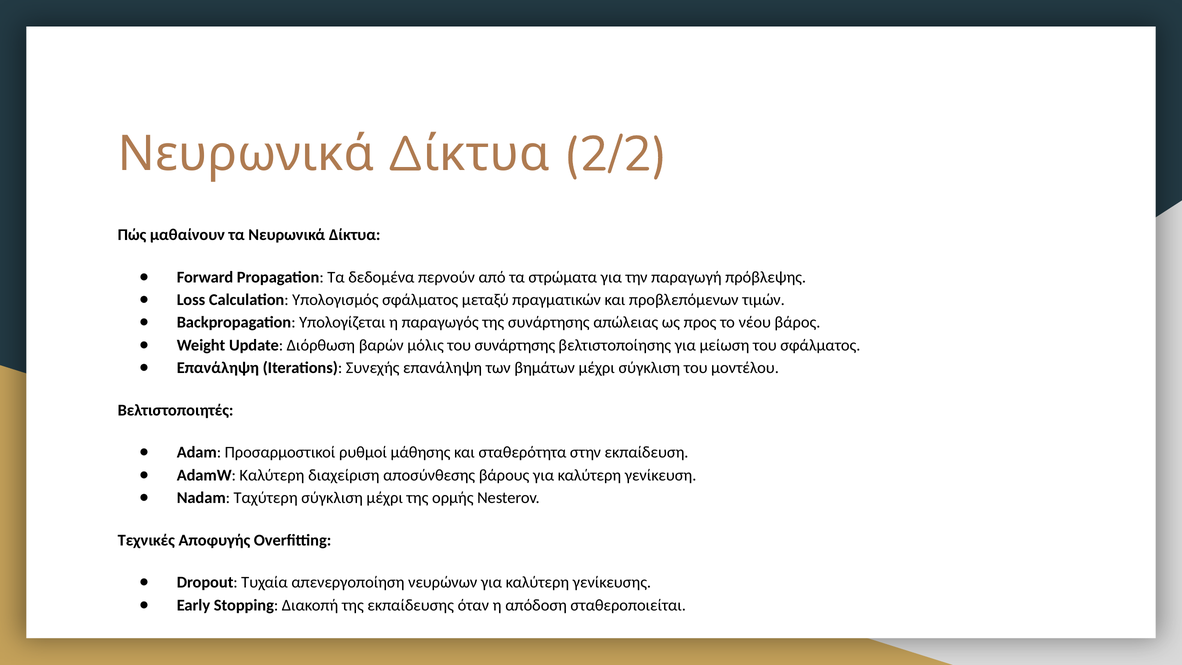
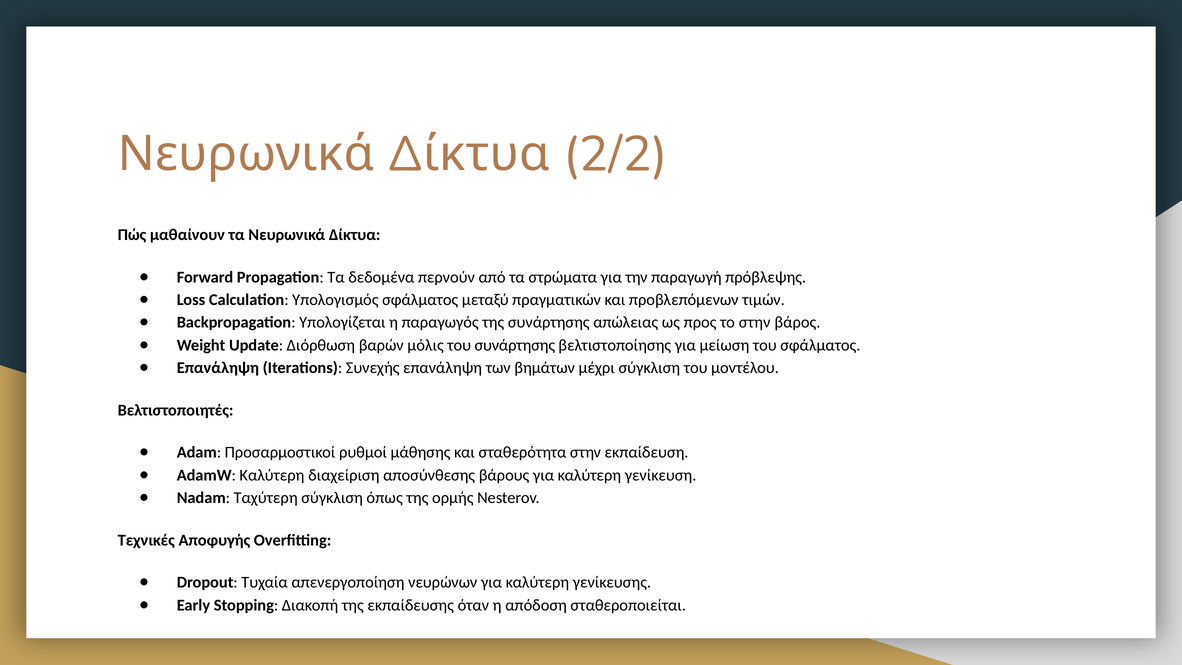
το νέου: νέου -> στην (755, 322)
σύγκλιση μέχρι: μέχρι -> όπως (385, 498)
